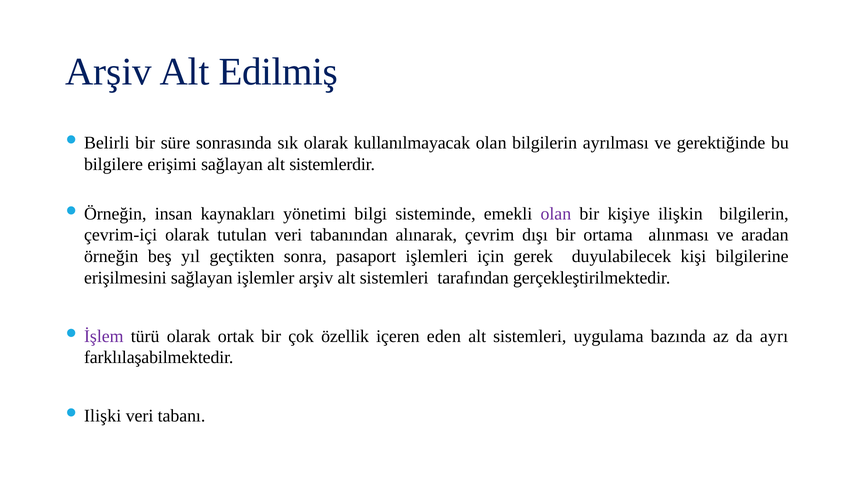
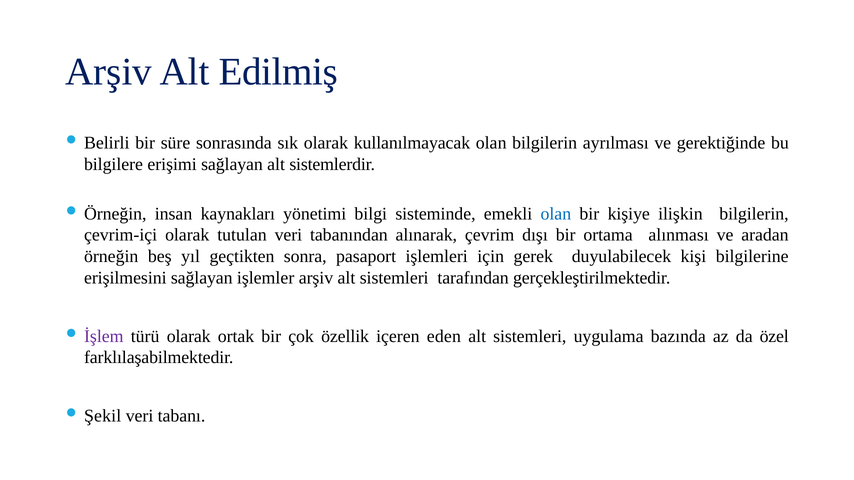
olan colour: purple -> blue (556, 214)
ayrı: ayrı -> özel (774, 336)
Ilişki: Ilişki -> Şekil (103, 416)
